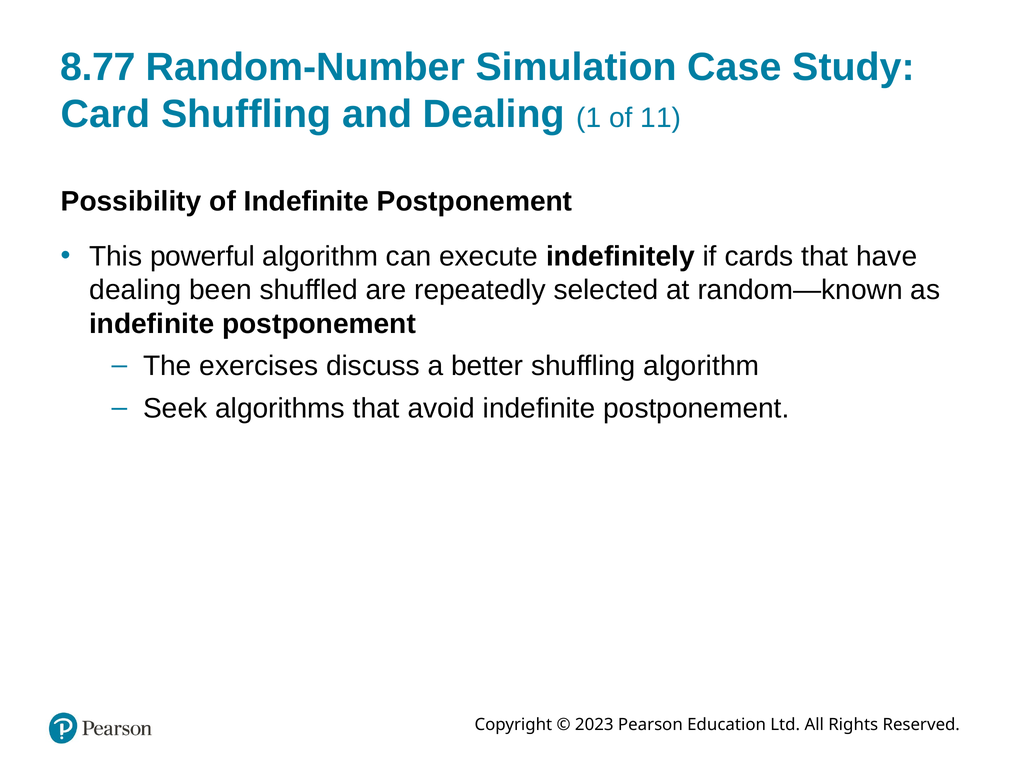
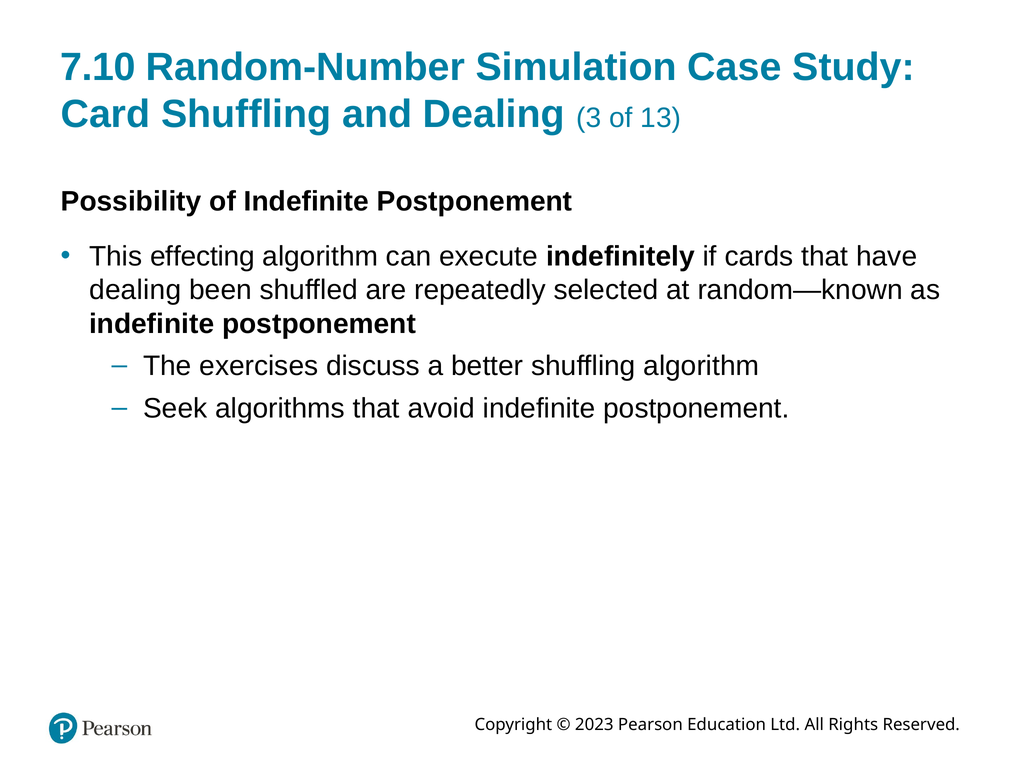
8.77: 8.77 -> 7.10 (98, 67)
1: 1 -> 3 (589, 118)
11: 11 -> 13 (661, 118)
powerful: powerful -> effecting (202, 256)
